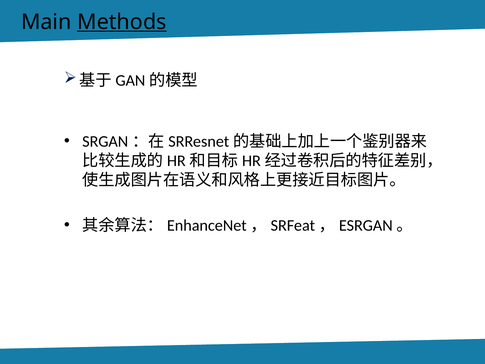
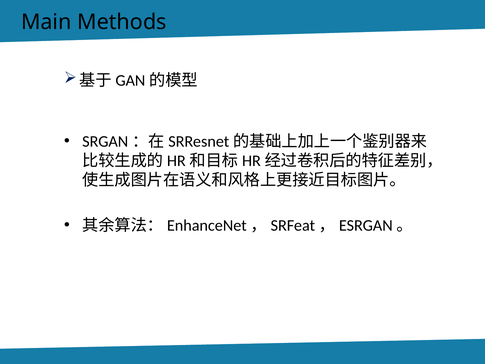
Methods underline: present -> none (122, 22)
